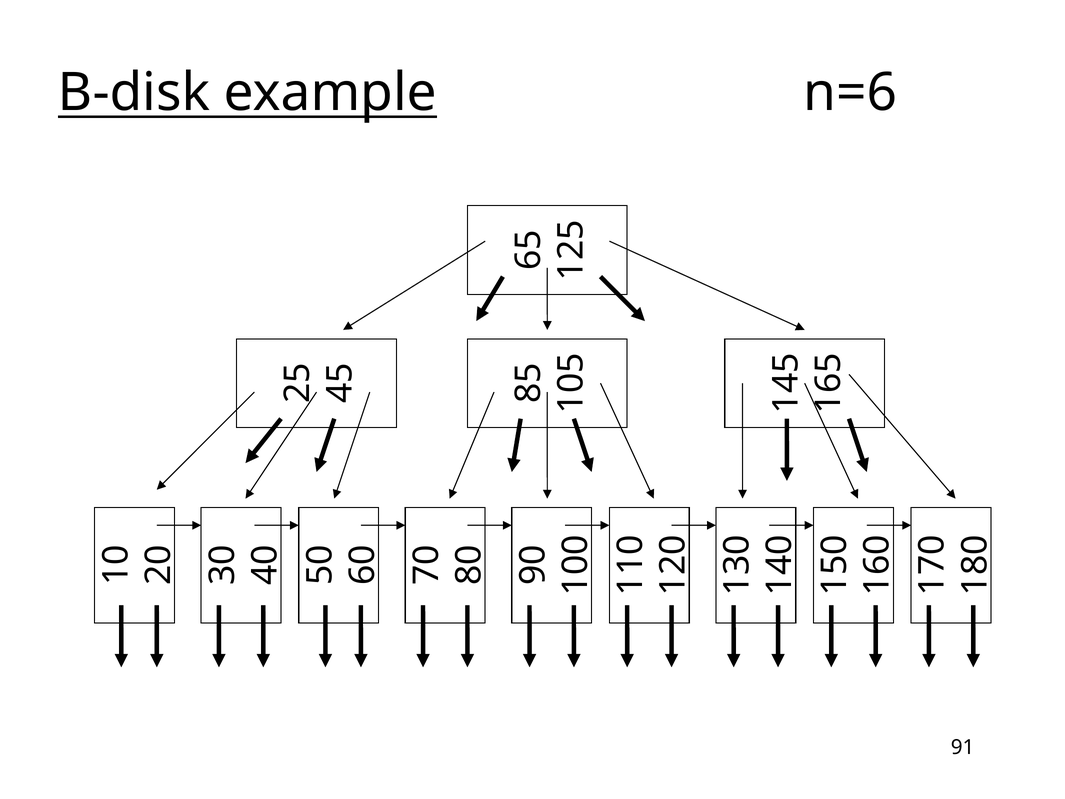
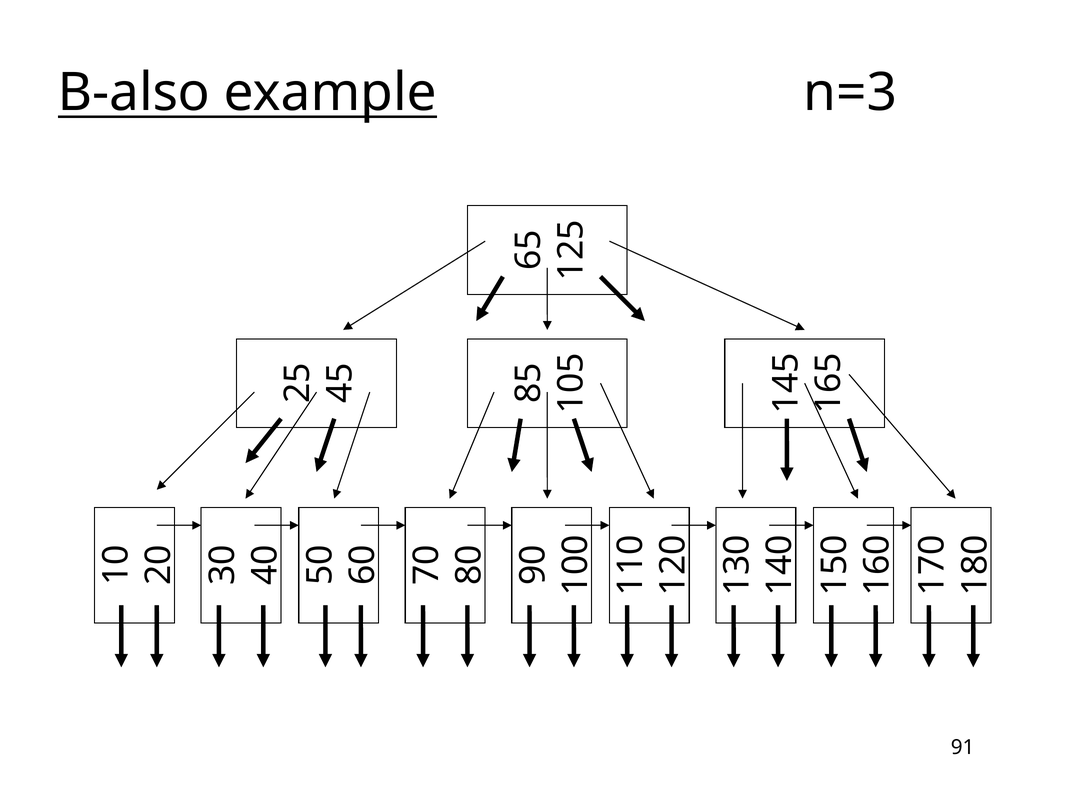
B-disk: B-disk -> B-also (134, 92)
n=6: n=6 -> n=3 (850, 92)
